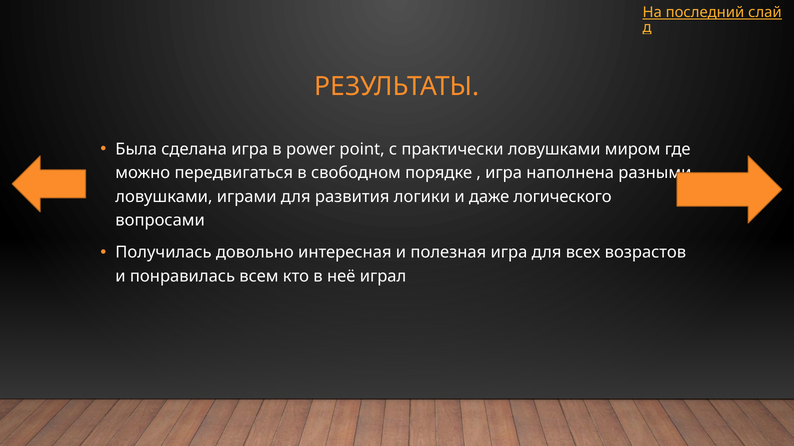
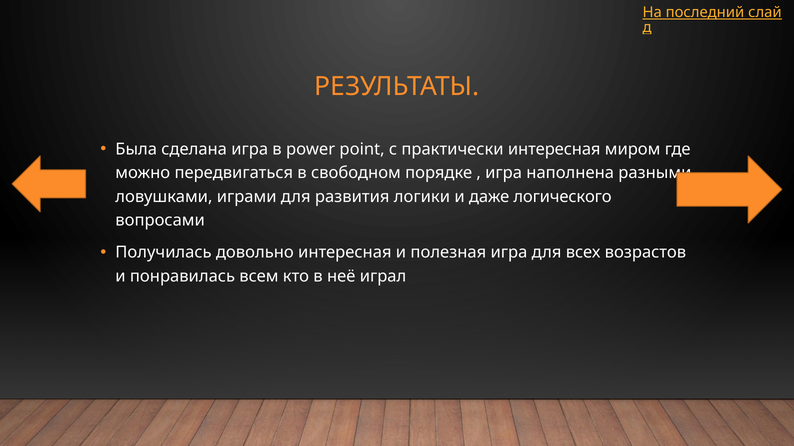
практически ловушками: ловушками -> интересная (554, 149)
